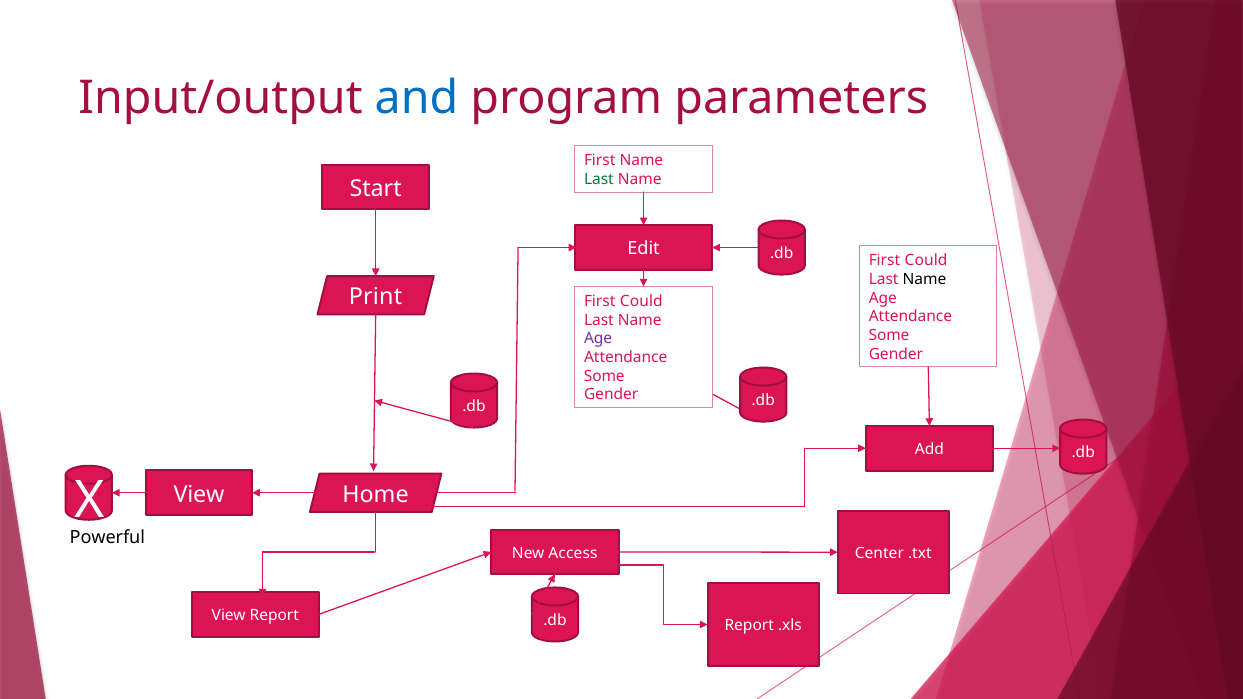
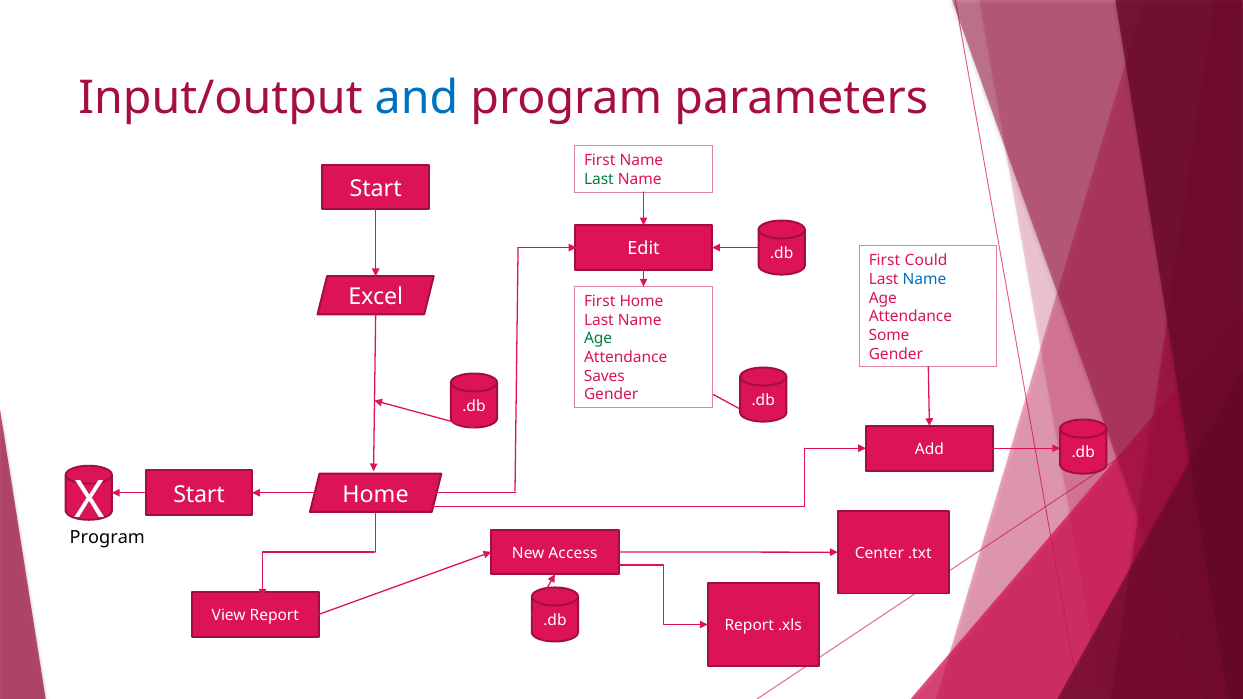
Name colour: black -> blue (925, 280)
Print: Print -> Excel (376, 297)
Could: Could -> Home (641, 302)
Age colour: purple -> green (598, 339)
Some: Some -> Saves (604, 376)
View: View -> Start (199, 495)
Powerful: Powerful -> Program (107, 538)
